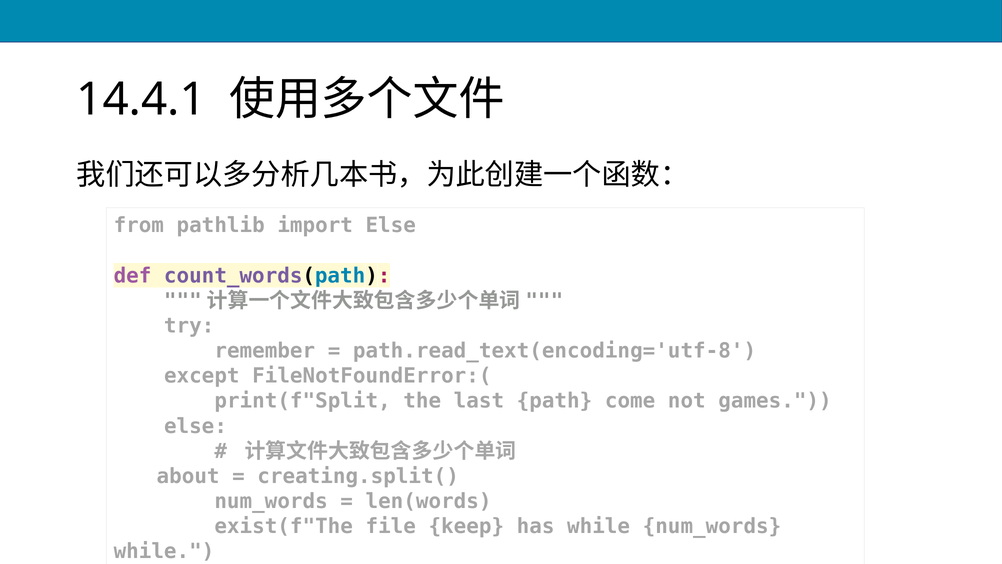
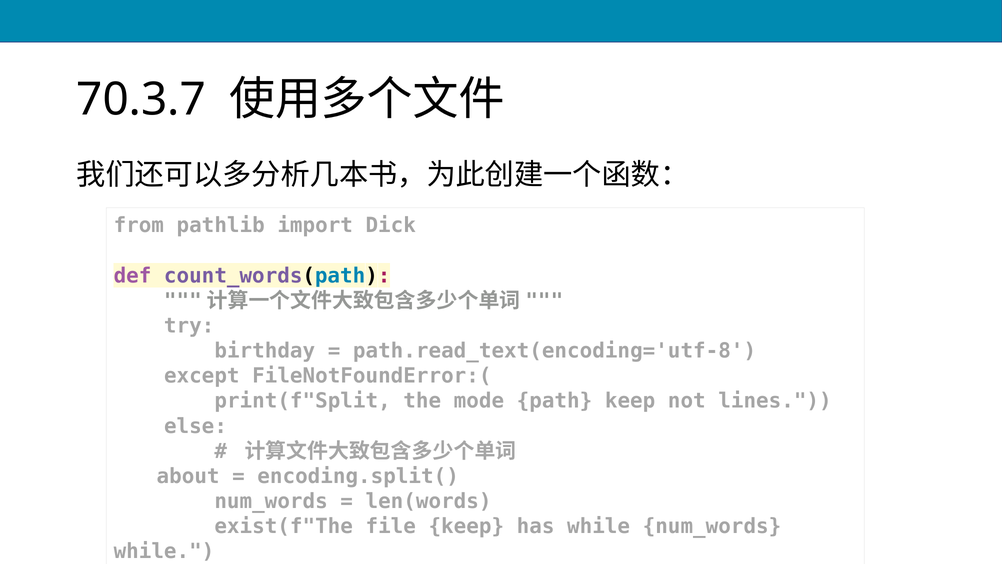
14.4.1: 14.4.1 -> 70.3.7 (141, 99)
import Else: Else -> Dick (391, 225)
remember: remember -> birthday (265, 351)
last: last -> mode (479, 401)
path come: come -> keep (630, 401)
games: games -> lines (775, 401)
creating.split(: creating.split( -> encoding.split( (358, 476)
